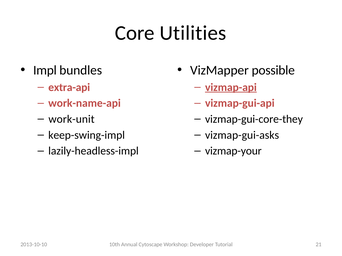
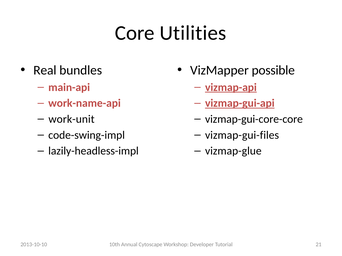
Impl: Impl -> Real (45, 70)
extra-api: extra-api -> main-api (69, 87)
vizmap-gui-api underline: none -> present (240, 103)
vizmap-gui-core-they: vizmap-gui-core-they -> vizmap-gui-core-core (254, 119)
keep-swing-impl: keep-swing-impl -> code-swing-impl (87, 135)
vizmap-gui-asks: vizmap-gui-asks -> vizmap-gui-files (242, 135)
vizmap-your: vizmap-your -> vizmap-glue (233, 151)
